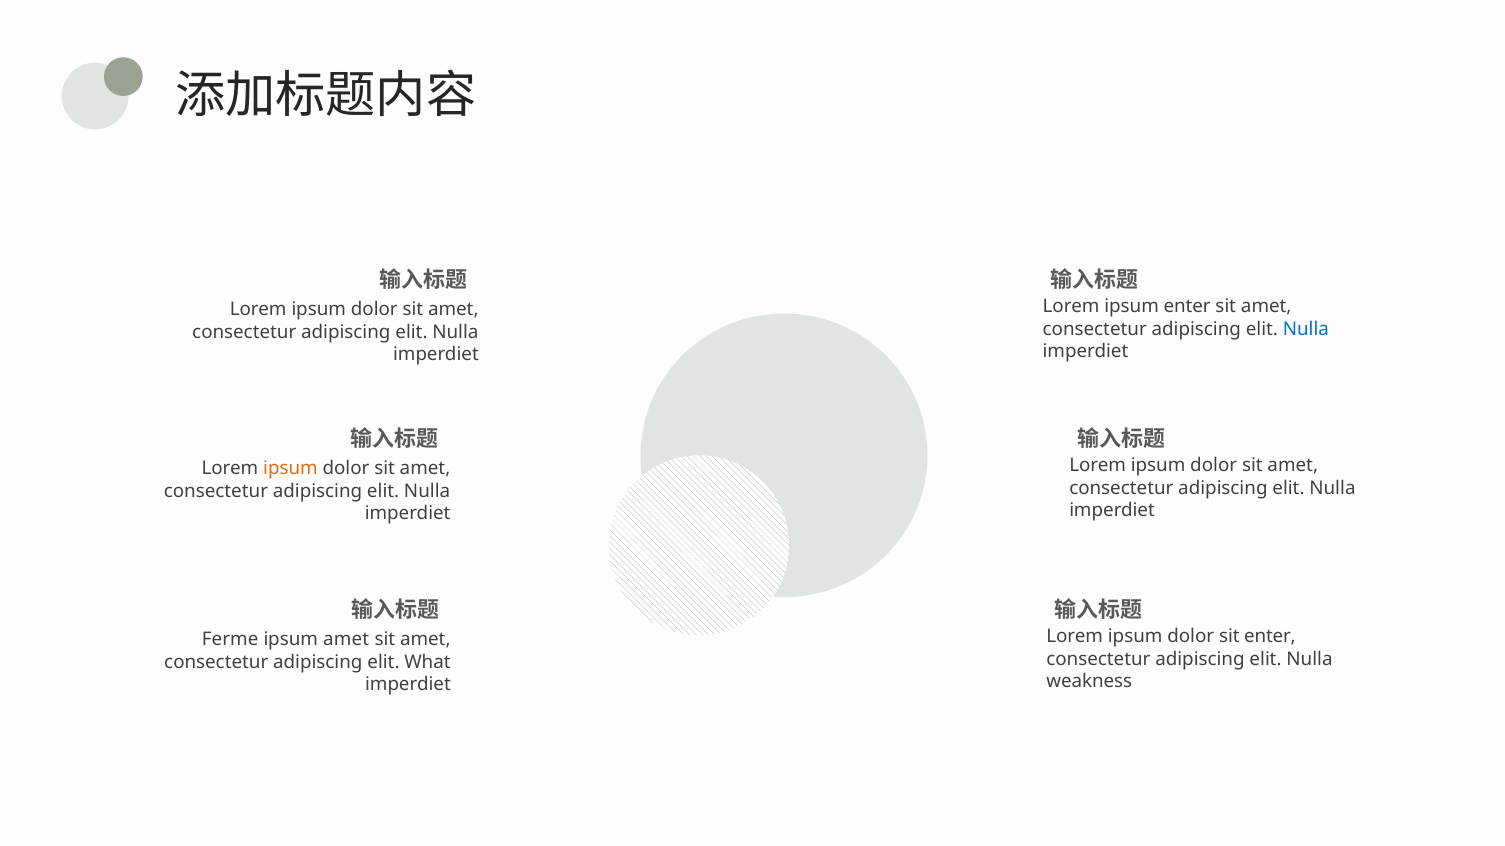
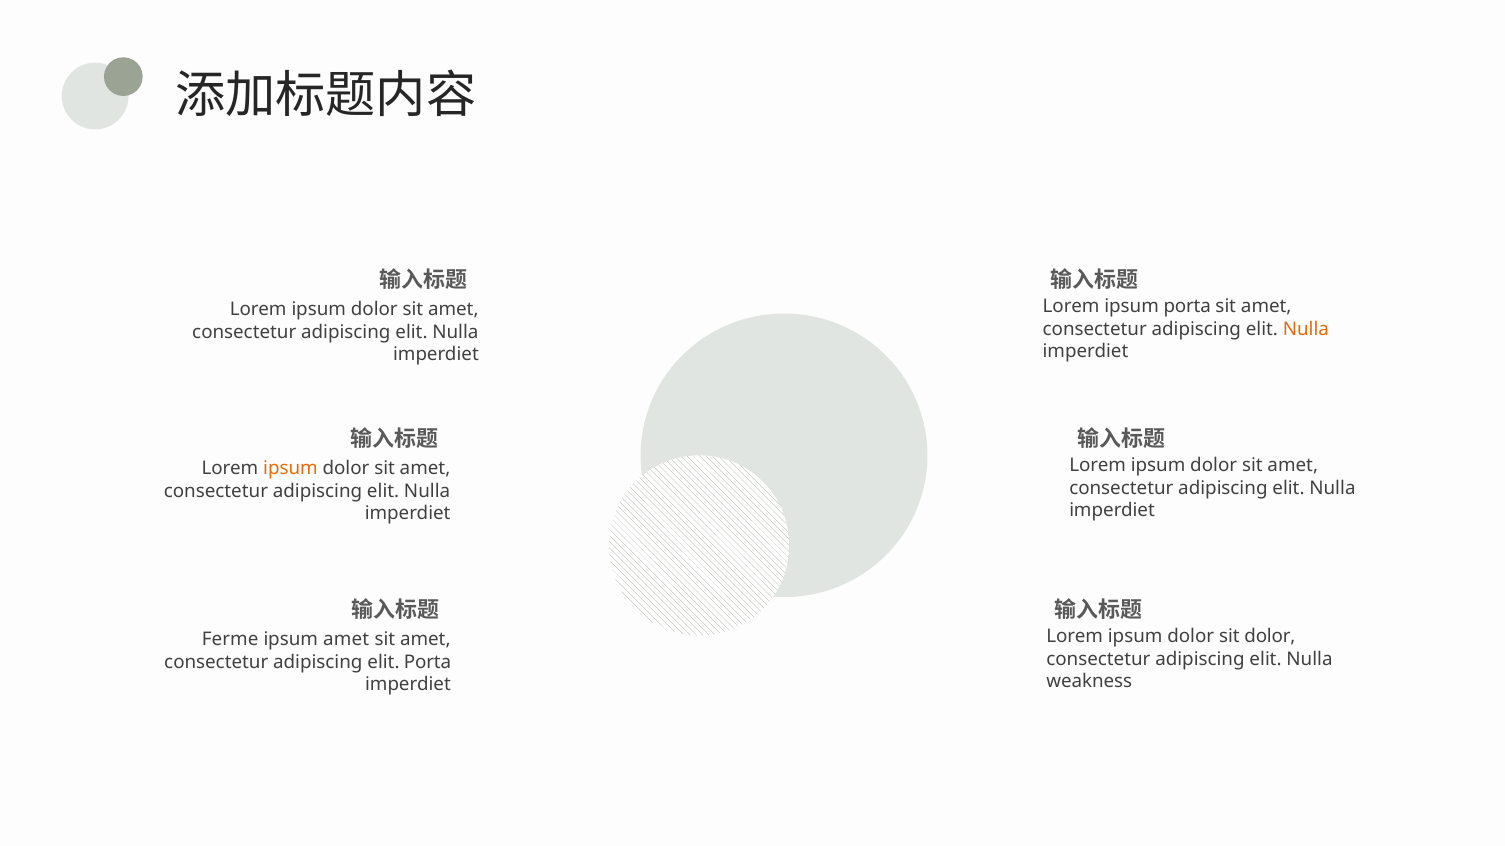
ipsum enter: enter -> porta (1187, 307)
Nulla colour: blue -> orange (1306, 329)
sit enter: enter -> dolor (1270, 637)
elit What: What -> Porta (428, 663)
